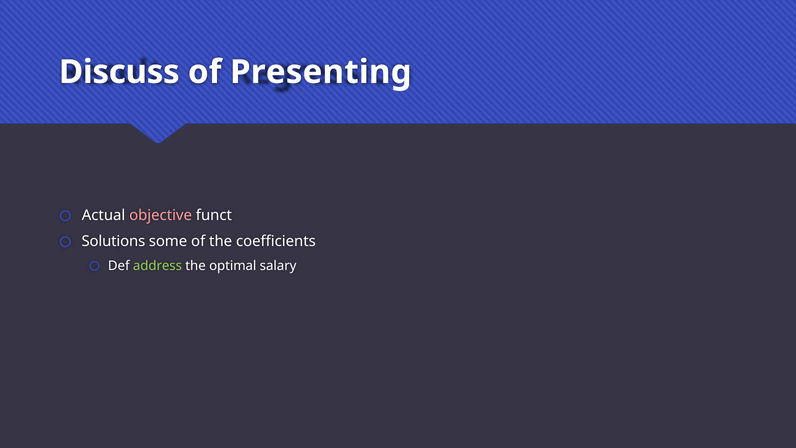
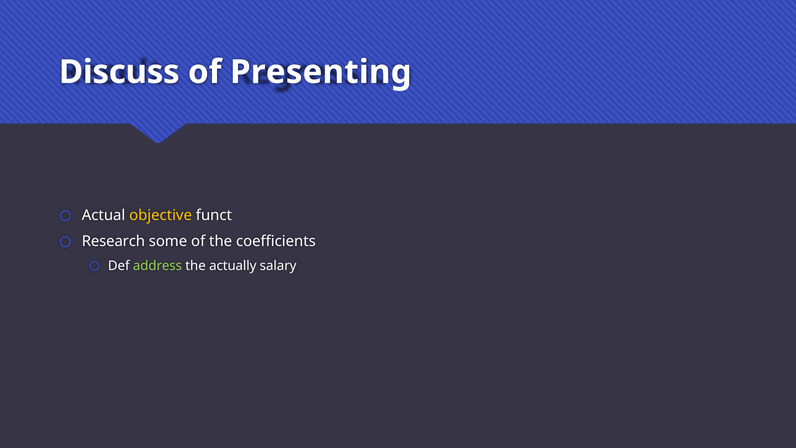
objective colour: pink -> yellow (161, 215)
Solutions: Solutions -> Research (113, 241)
optimal: optimal -> actually (233, 266)
